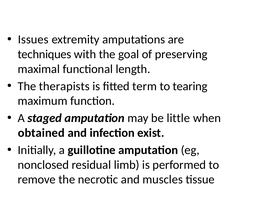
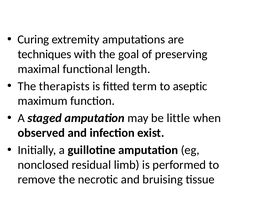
Issues: Issues -> Curing (33, 40)
tearing: tearing -> aseptic (190, 86)
obtained: obtained -> observed (41, 133)
muscles: muscles -> bruising (163, 179)
